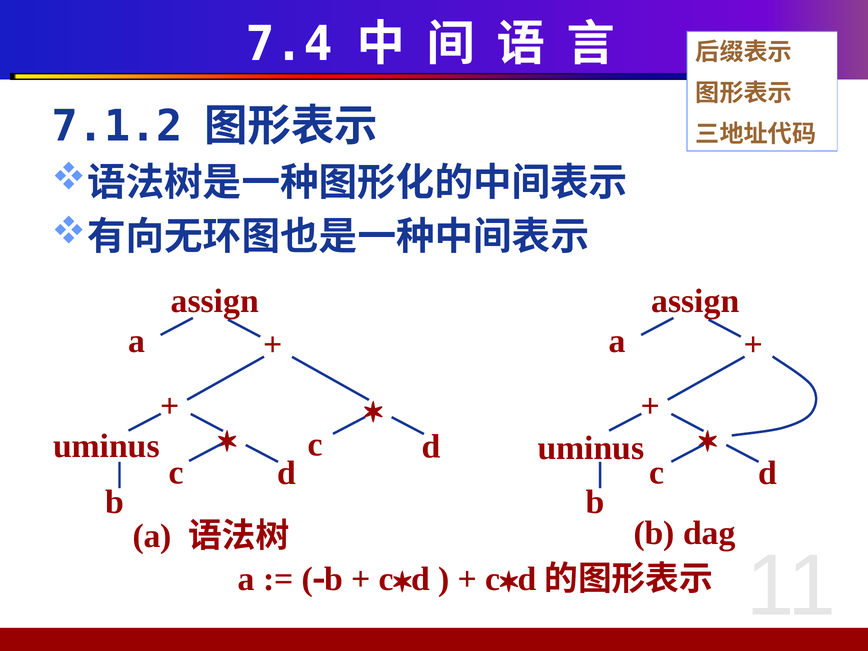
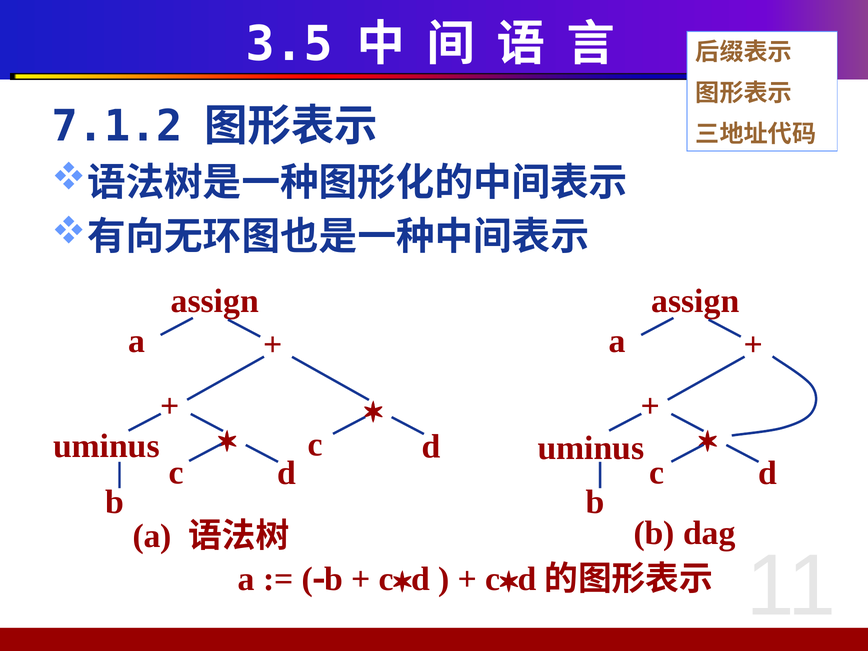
7.4: 7.4 -> 3.5 (289, 45)
